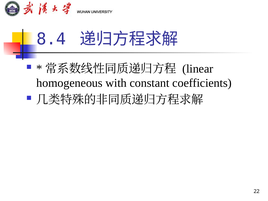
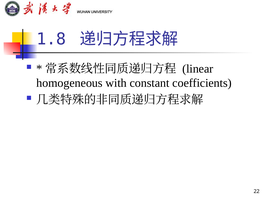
8.4: 8.4 -> 1.8 (51, 39)
